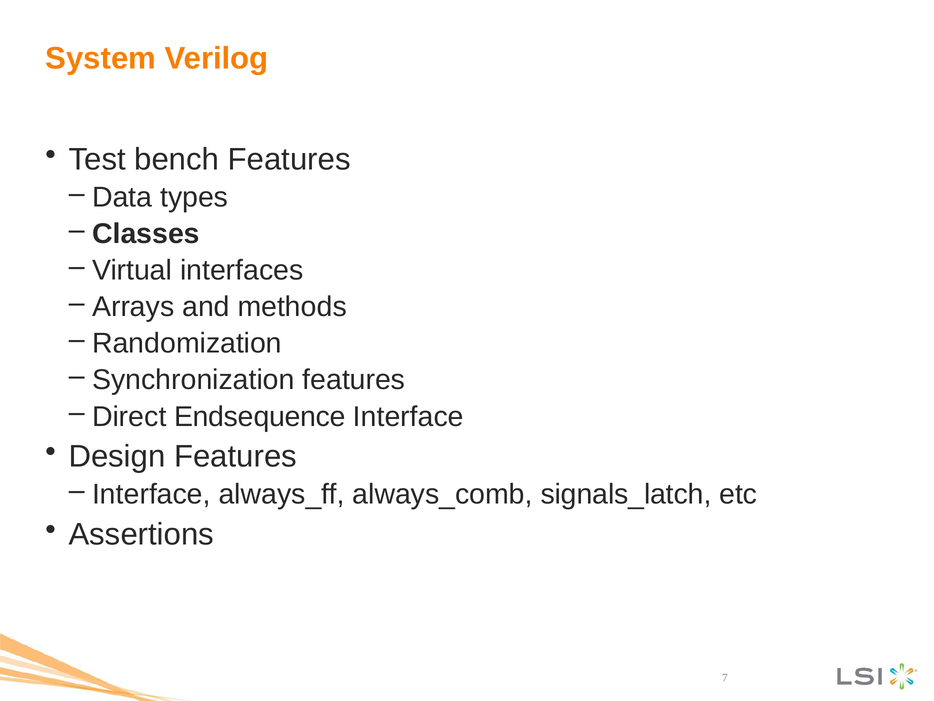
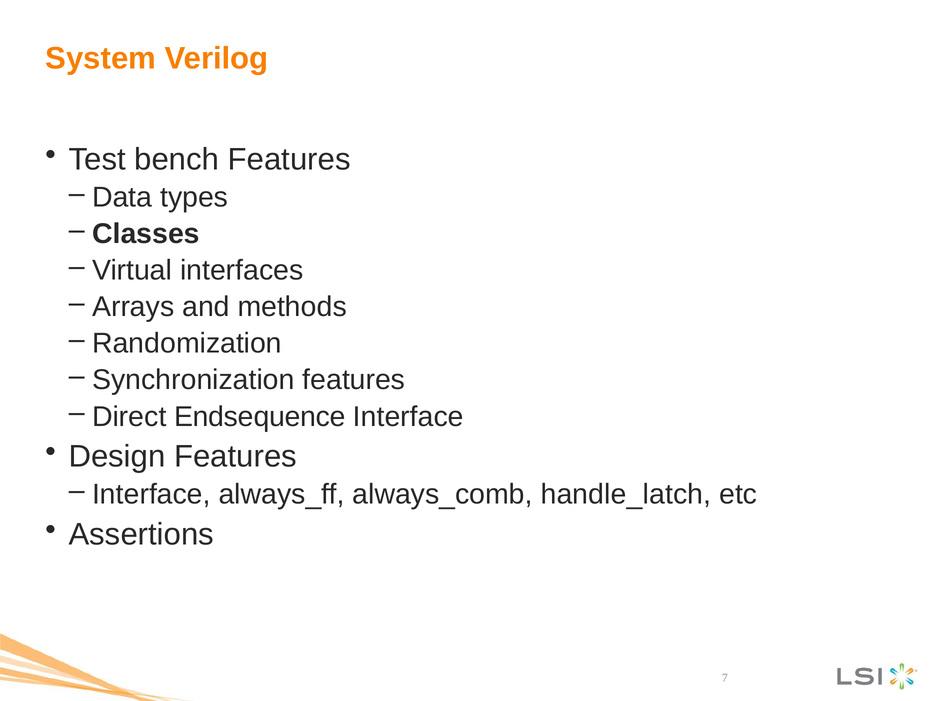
signals_latch: signals_latch -> handle_latch (626, 494)
